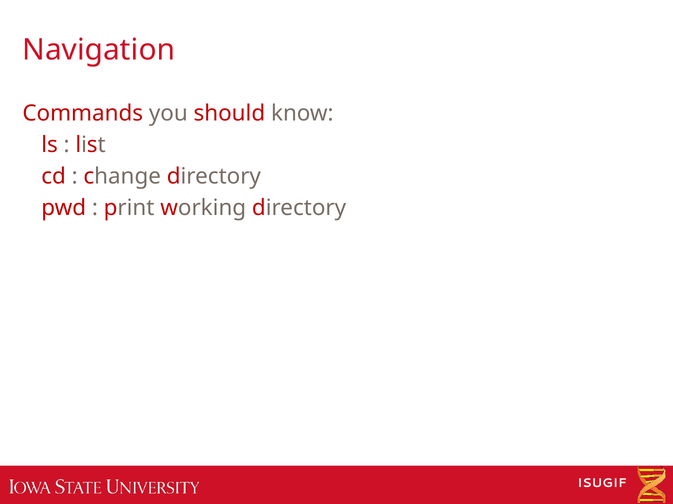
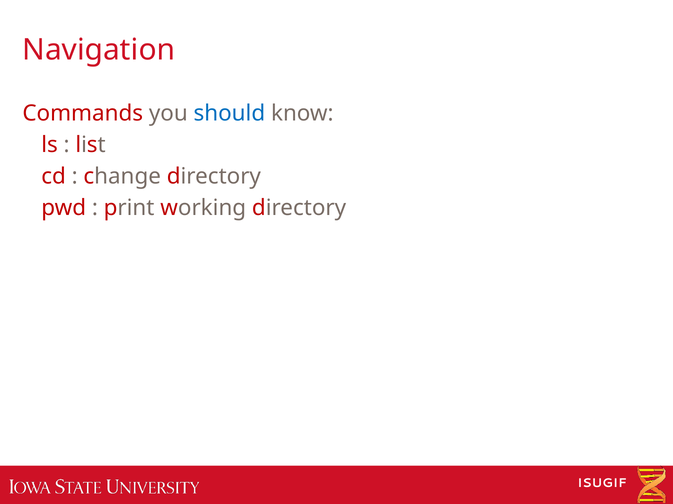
should colour: red -> blue (229, 114)
